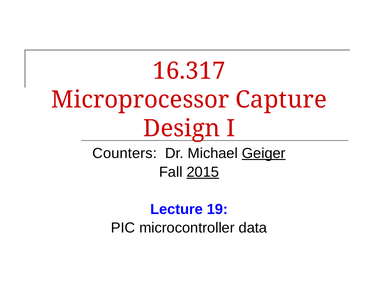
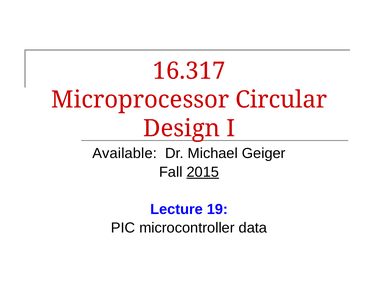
Capture: Capture -> Circular (281, 100)
Counters: Counters -> Available (125, 153)
Geiger underline: present -> none (264, 153)
